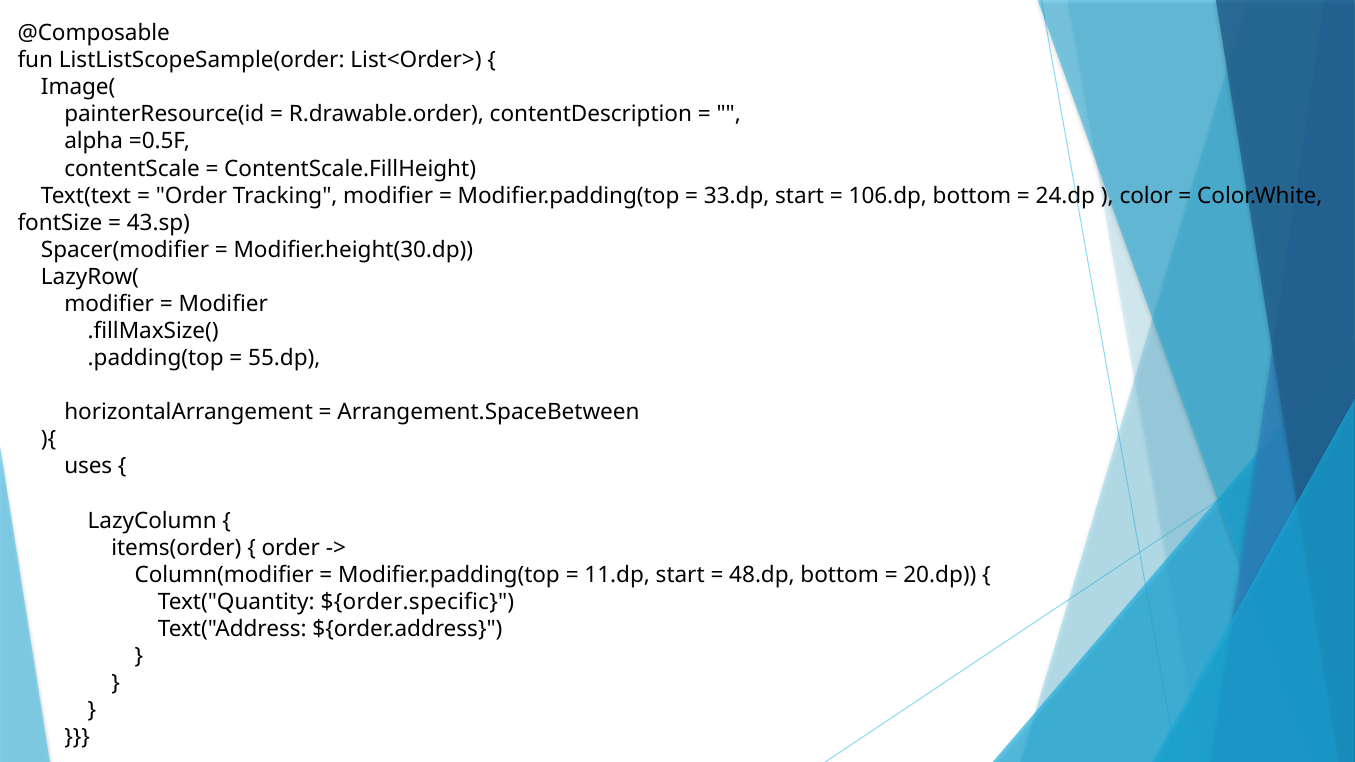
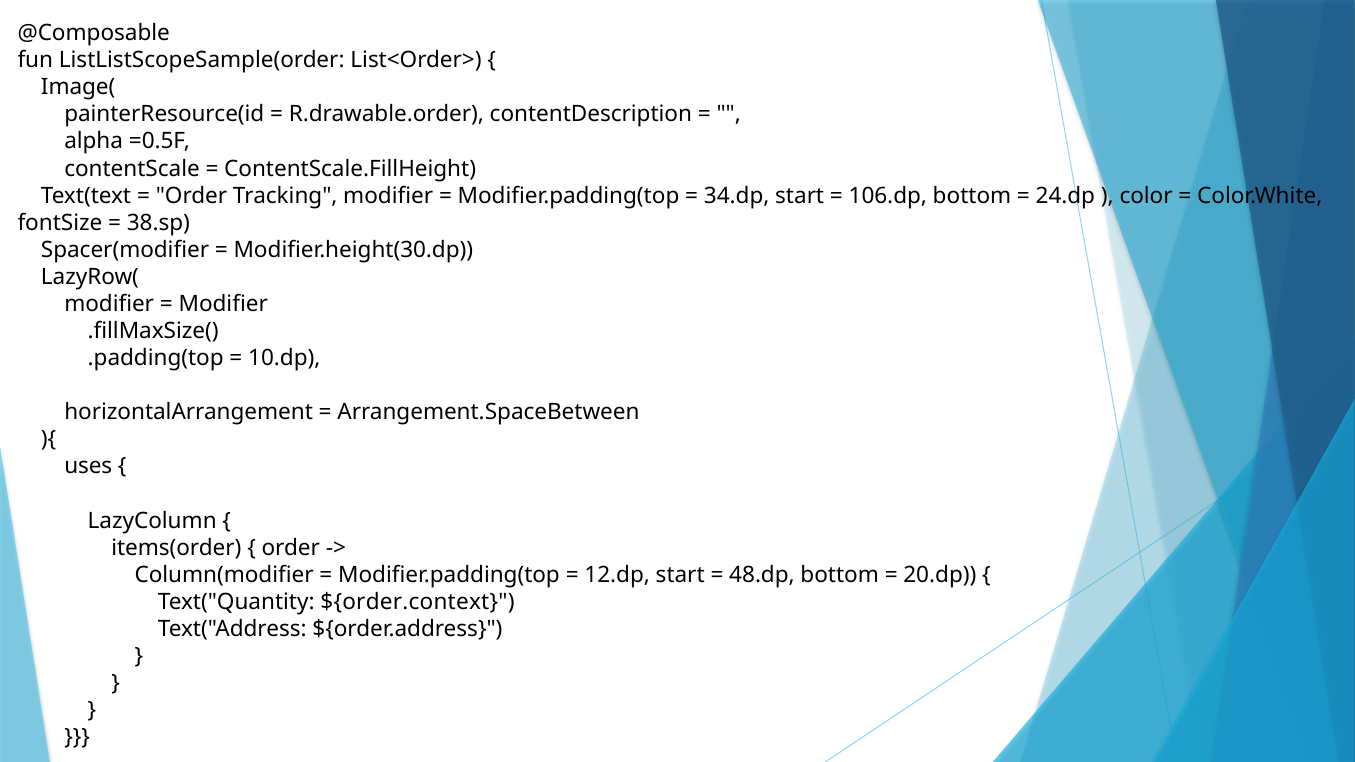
33.dp: 33.dp -> 34.dp (737, 196)
43.sp: 43.sp -> 38.sp (158, 223)
55.dp: 55.dp -> 10.dp (284, 358)
11.dp: 11.dp -> 12.dp (617, 575)
${order.specific: ${order.specific -> ${order.context (418, 602)
